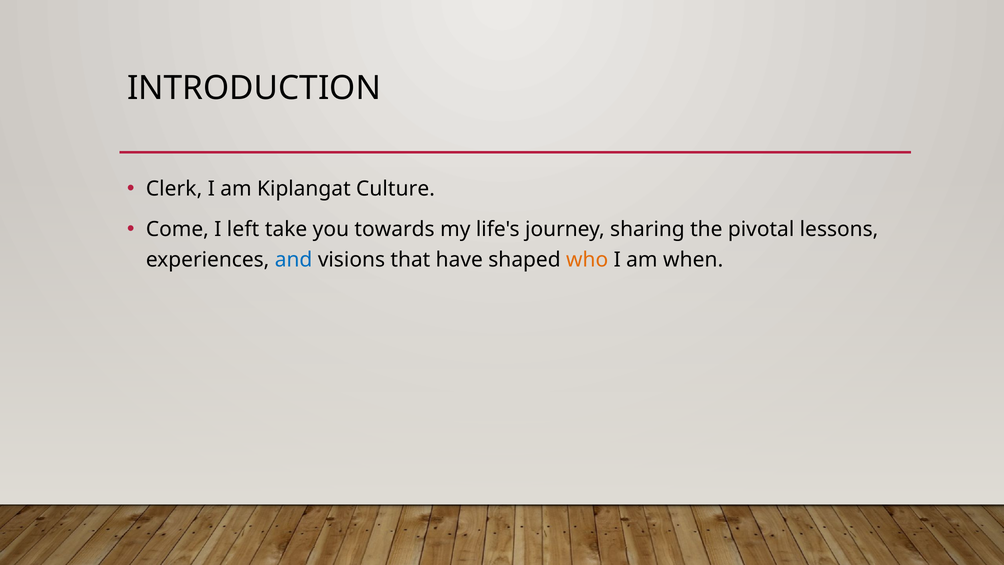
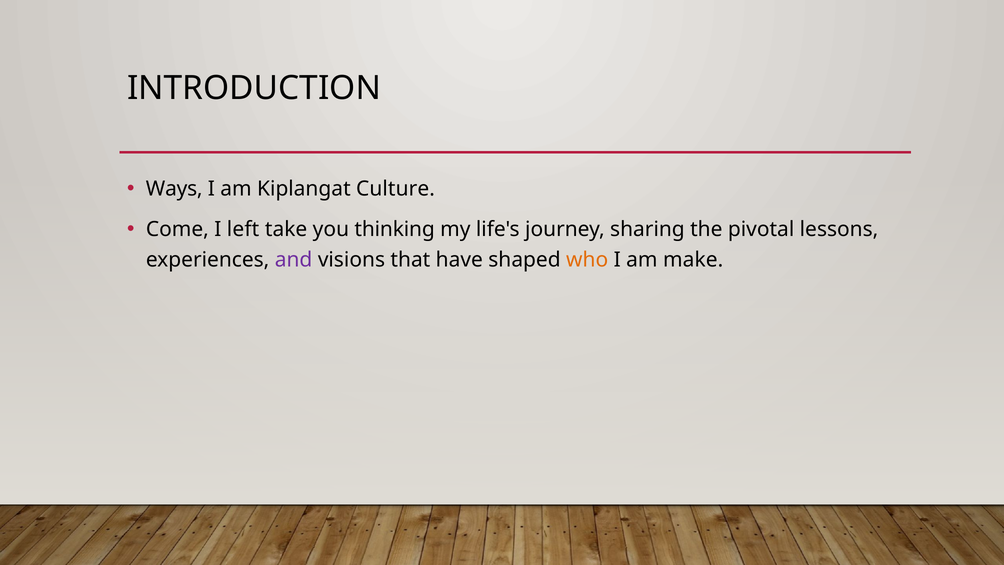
Clerk: Clerk -> Ways (174, 189)
towards: towards -> thinking (395, 229)
and colour: blue -> purple (294, 259)
when: when -> make (693, 259)
